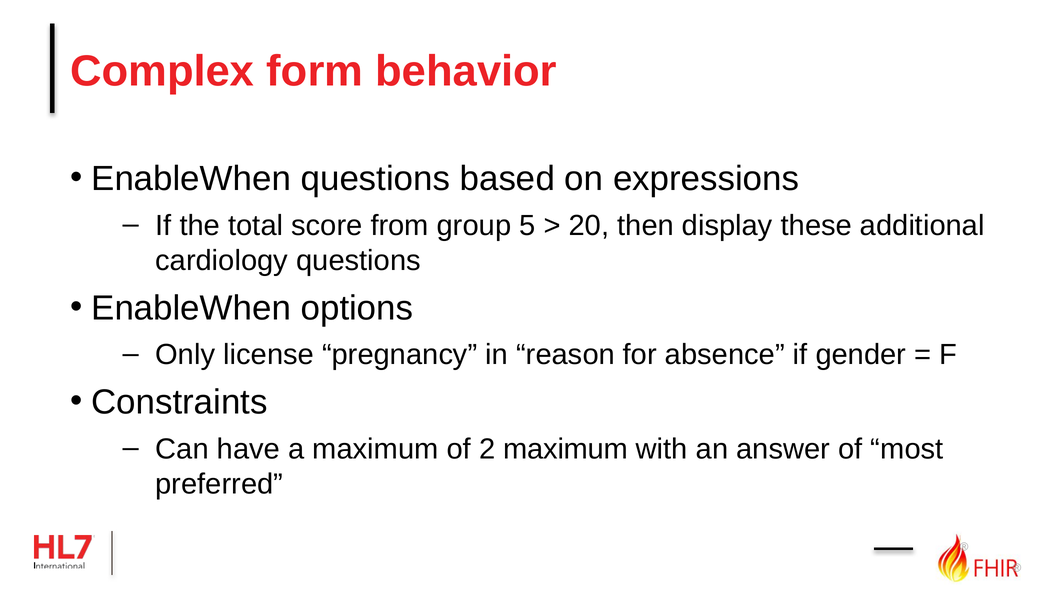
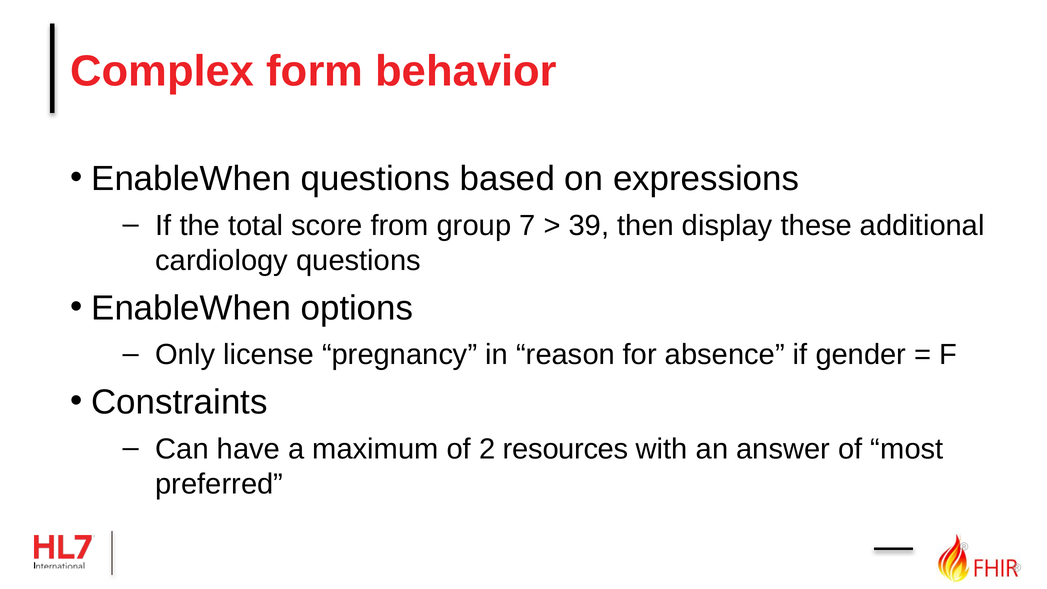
5: 5 -> 7 (527, 226)
20: 20 -> 39 (589, 226)
2 maximum: maximum -> resources (566, 449)
